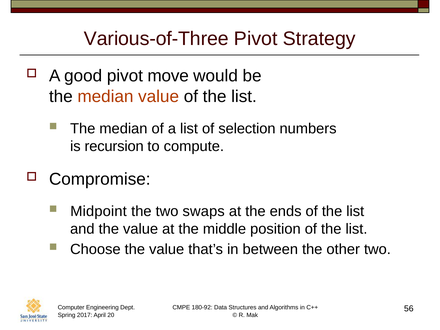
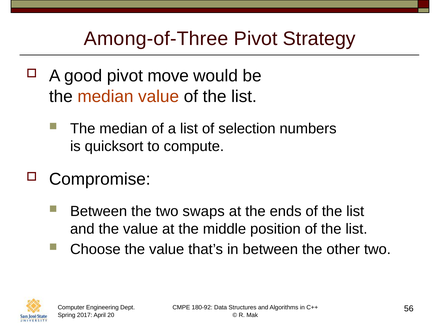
Various-of-Three: Various-of-Three -> Among-of-Three (156, 39)
recursion: recursion -> quicksort (114, 146)
Midpoint: Midpoint -> Between (99, 211)
